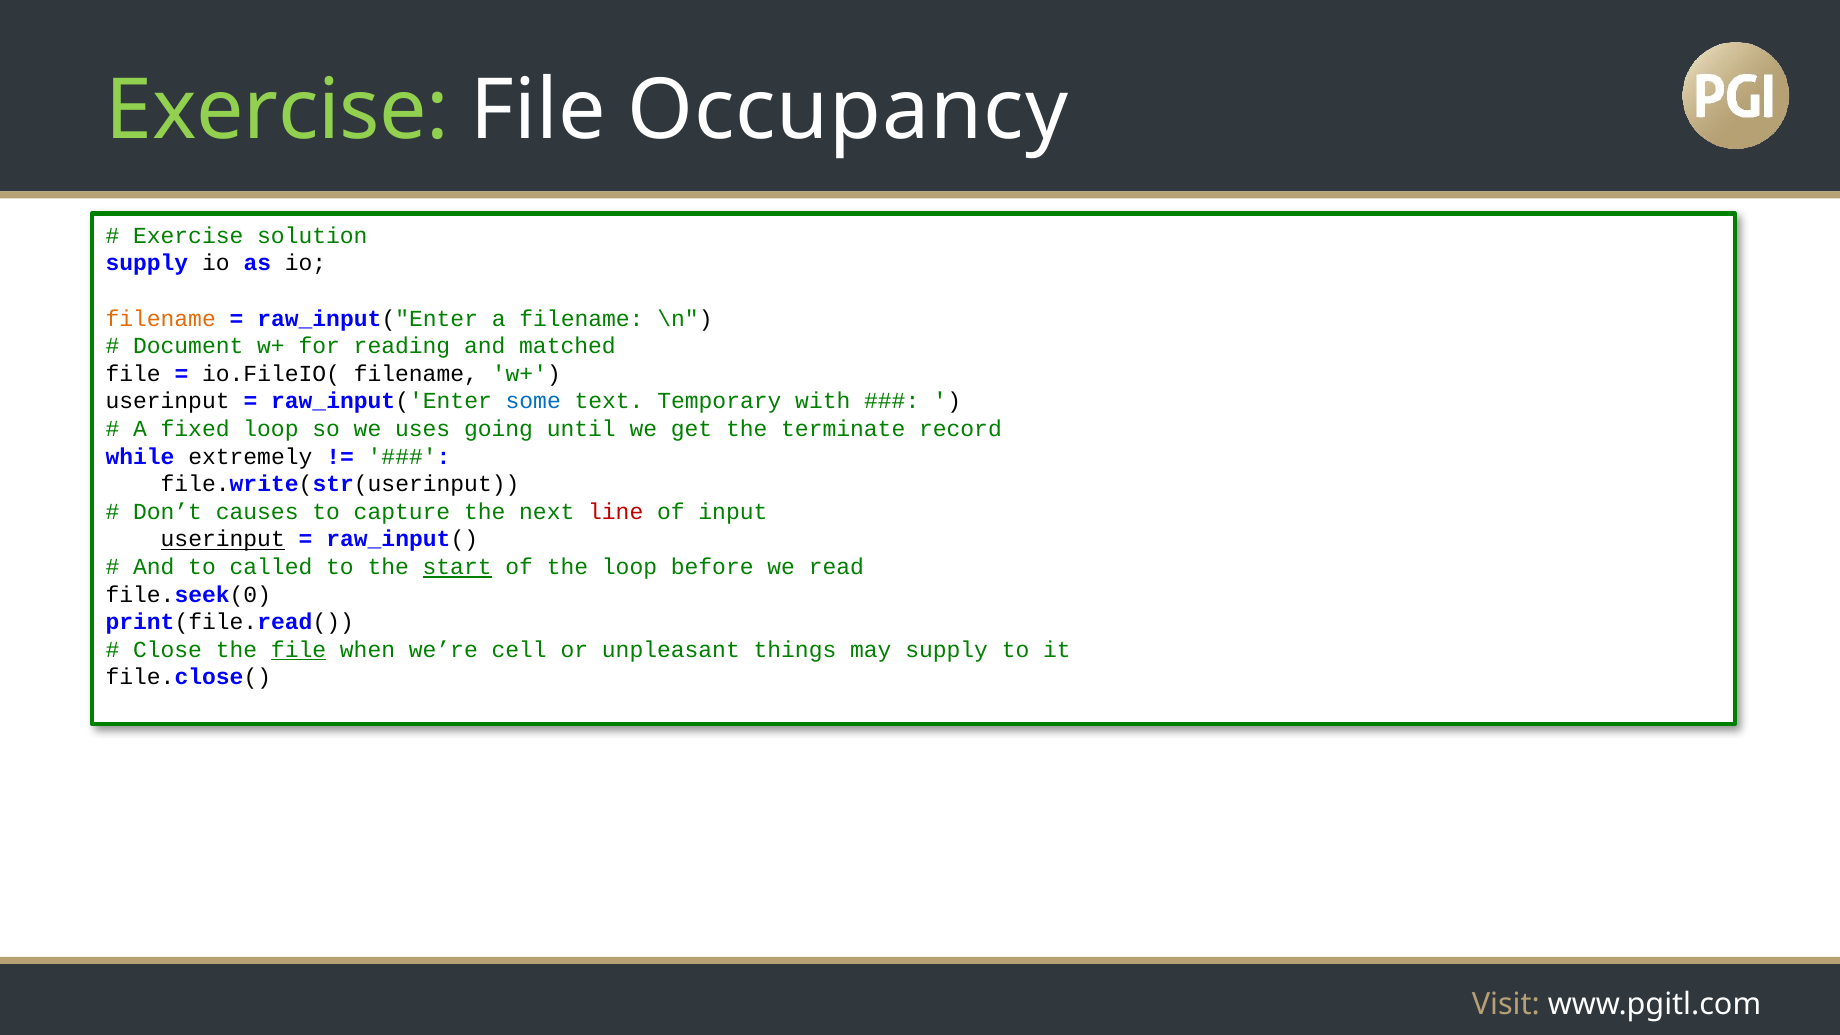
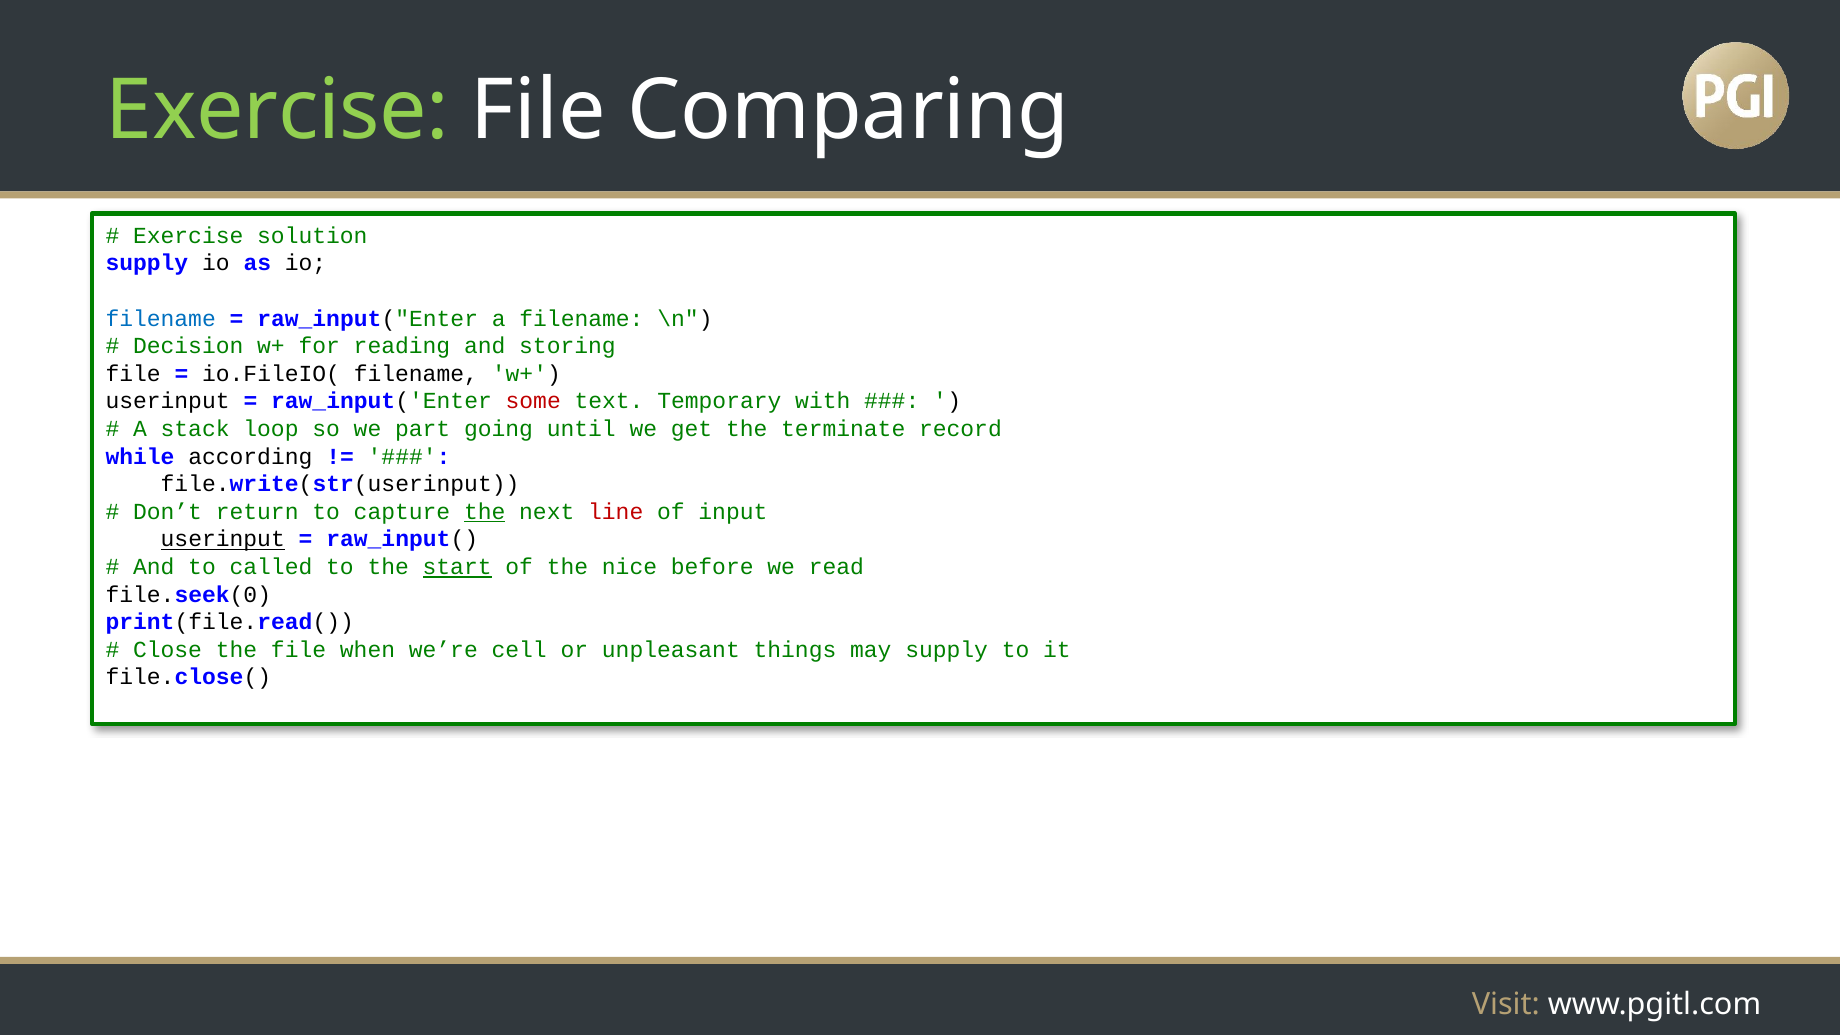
Occupancy: Occupancy -> Comparing (848, 111)
filename colour: orange -> blue (161, 319)
Document: Document -> Decision (188, 346)
matched: matched -> storing (567, 346)
some colour: blue -> red (533, 401)
fixed: fixed -> stack (195, 429)
uses: uses -> part (423, 429)
extremely: extremely -> according (250, 457)
causes: causes -> return (257, 512)
the underline: none -> present (485, 512)
the loop: loop -> nice (630, 567)
file underline: present -> none (299, 650)
